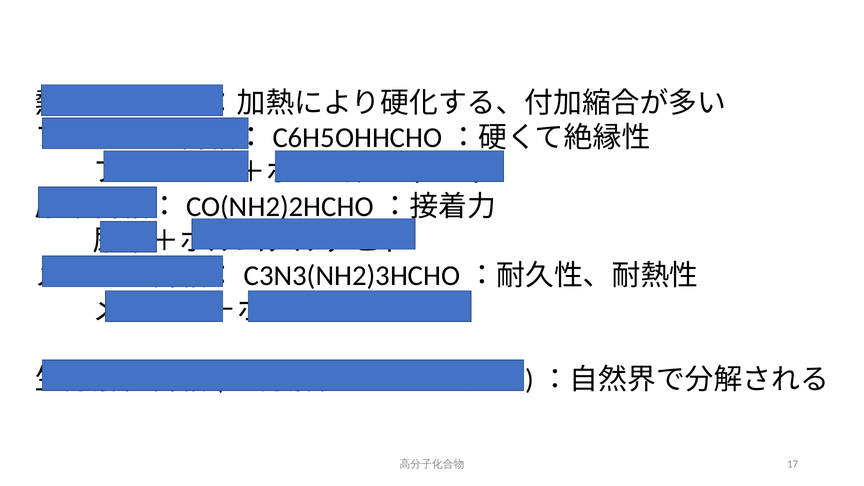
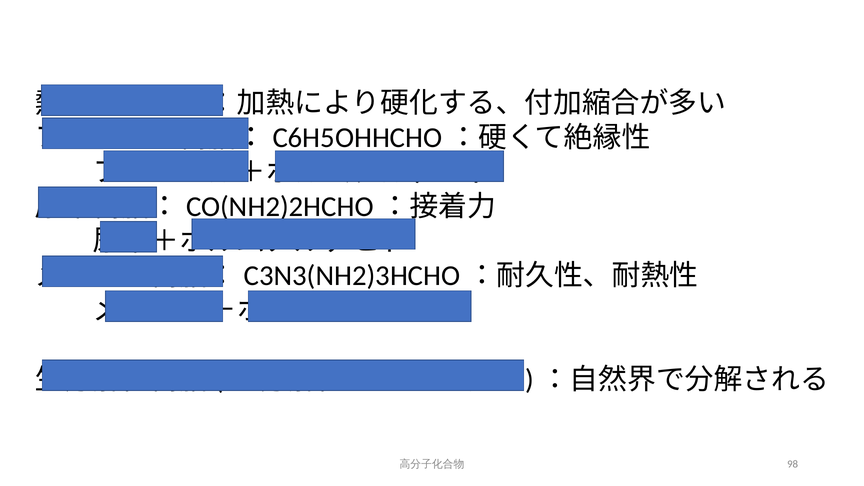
17: 17 -> 98 (793, 464)
